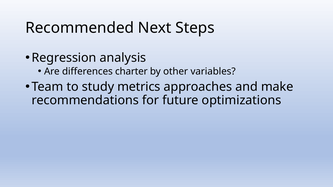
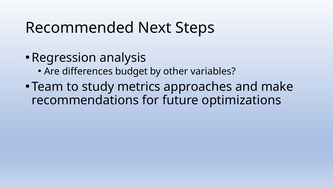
charter: charter -> budget (131, 72)
